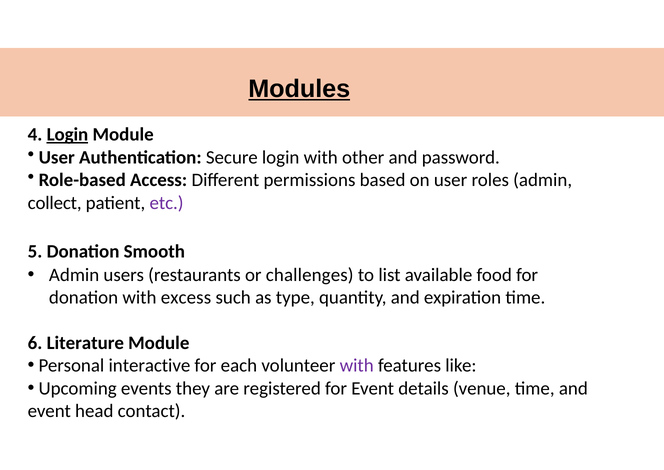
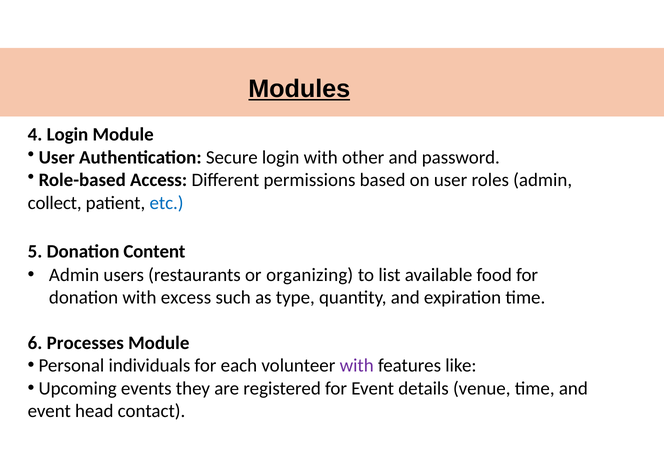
Login underline: present -> none (67, 135)
etc colour: purple -> blue (167, 203)
Smooth: Smooth -> Content (154, 251)
challenges: challenges -> organizing (310, 275)
Literature: Literature -> Processes (85, 343)
interactive: interactive -> individuals (149, 365)
